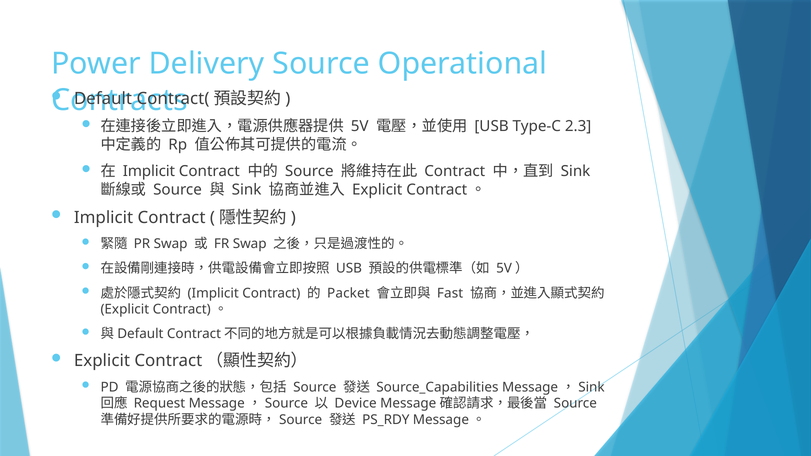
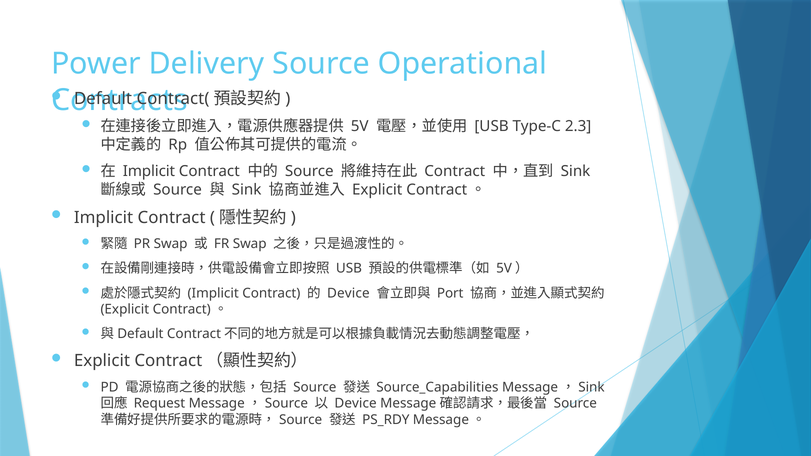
Packet: Packet -> Device (348, 293)
Fast: Fast -> Port (450, 293)
